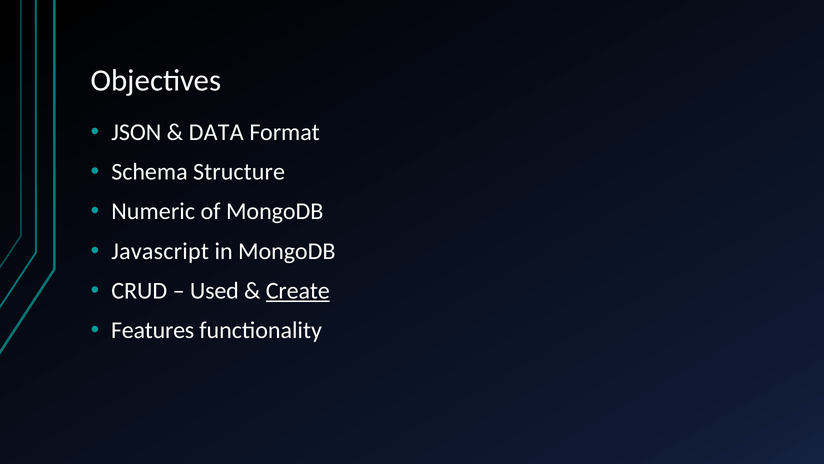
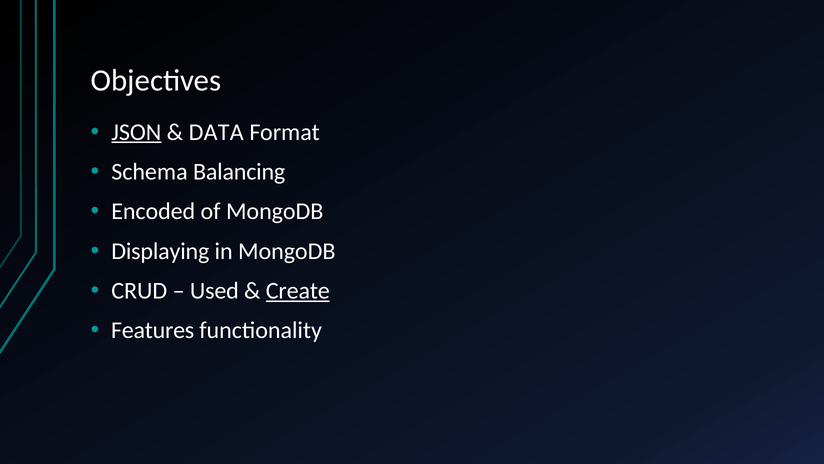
JSON underline: none -> present (136, 132)
Structure: Structure -> Balancing (239, 172)
Numeric: Numeric -> Encoded (153, 211)
Javascript: Javascript -> Displaying (160, 251)
